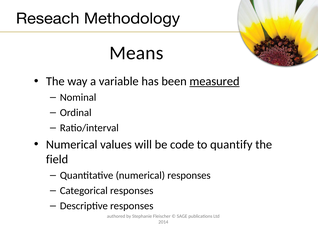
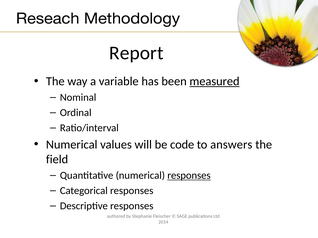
Means: Means -> Report (136, 53)
quantify: quantify -> answers (231, 145)
responses underline: none -> present (189, 176)
